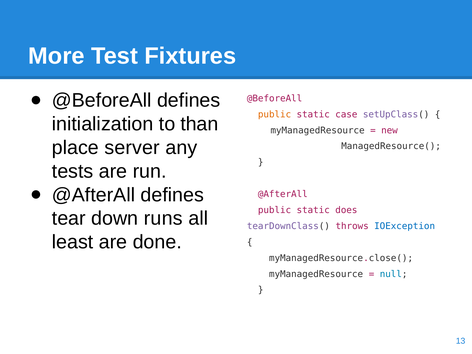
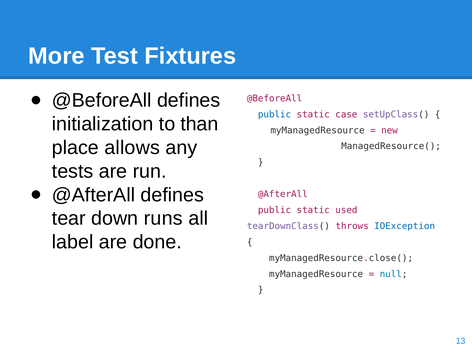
public colour: orange -> blue (275, 114)
server: server -> allows (132, 148)
does: does -> used (346, 210)
least: least -> label (73, 242)
